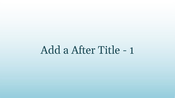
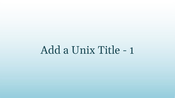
After: After -> Unix (83, 50)
